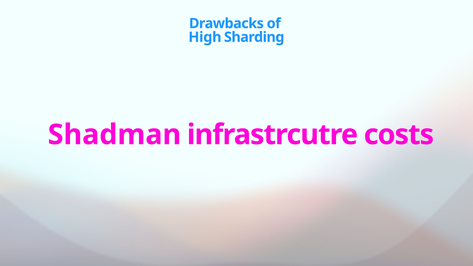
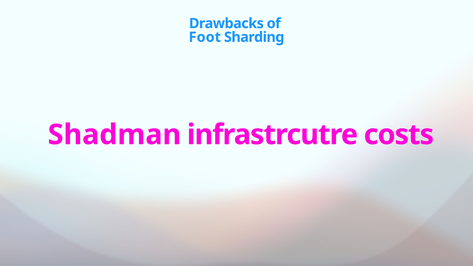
High: High -> Foot (205, 37)
